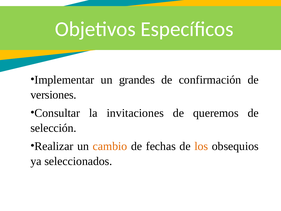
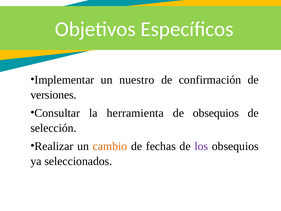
grandes: grandes -> nuestro (137, 80)
invitaciones: invitaciones -> herramienta (135, 113)
de queremos: queremos -> obsequios (216, 113)
los colour: orange -> purple (201, 146)
